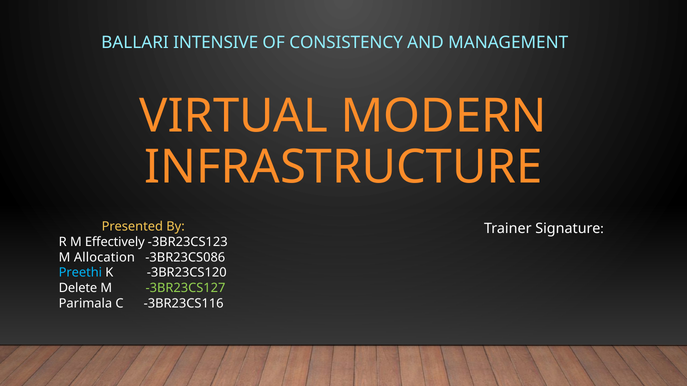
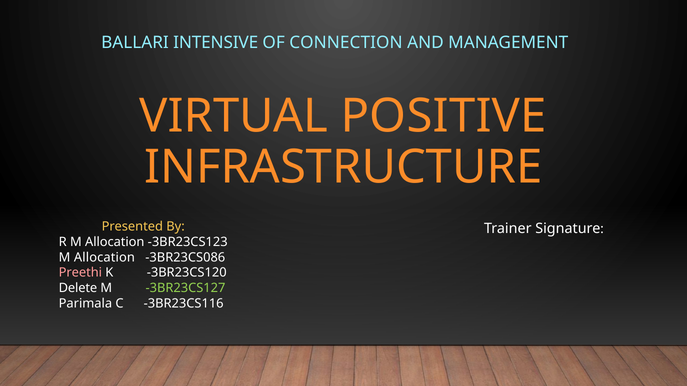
CONSISTENCY: CONSISTENCY -> CONNECTION (346, 43)
MODERN: MODERN -> POSITIVE (444, 116)
R M Effectively: Effectively -> Allocation (115, 242)
Preethi colour: light blue -> pink (80, 273)
